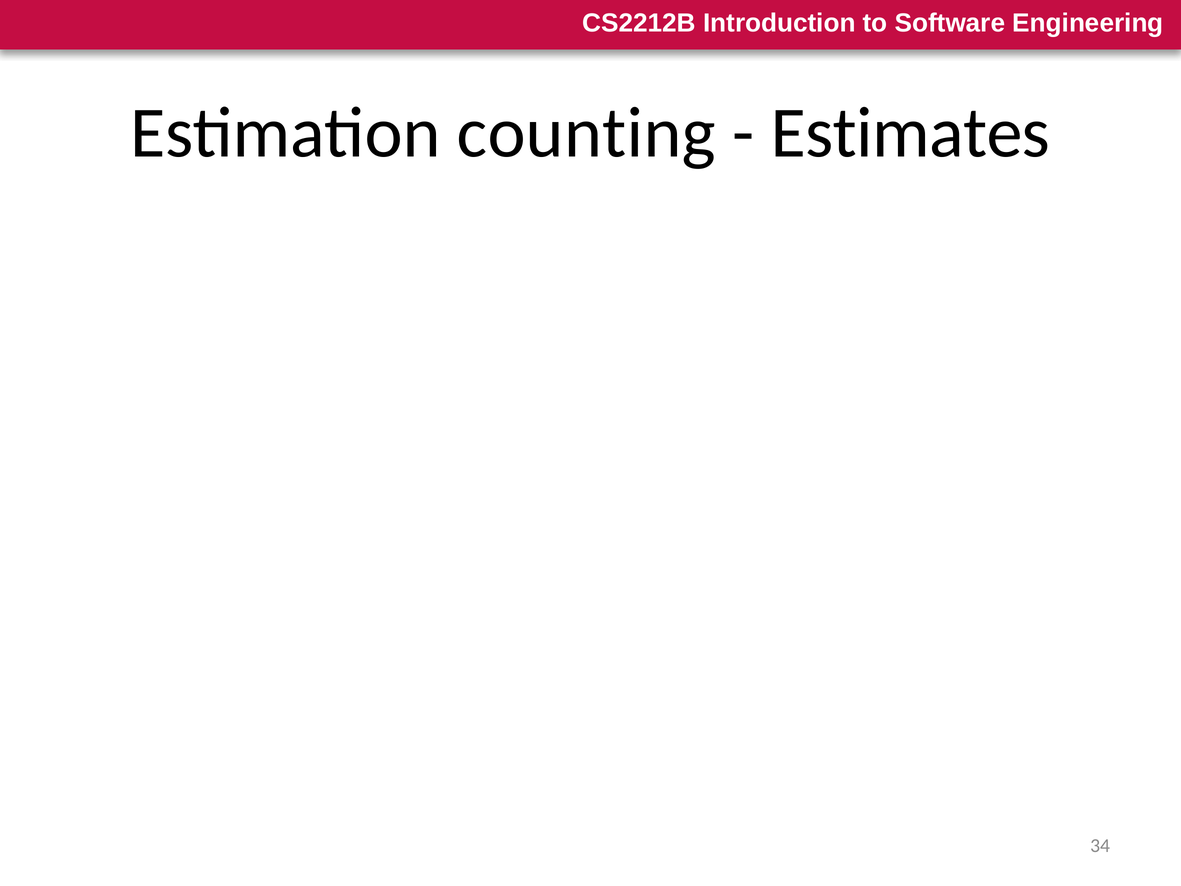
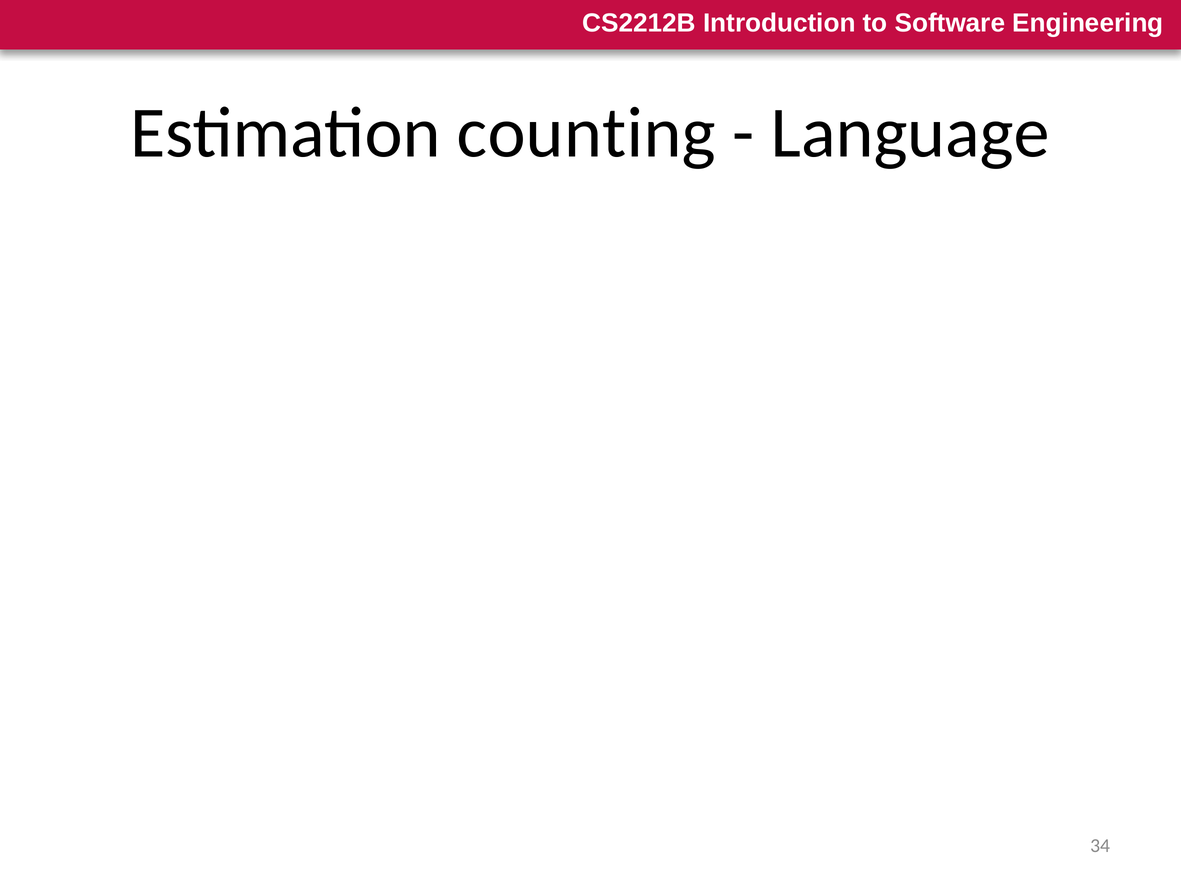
Estimates: Estimates -> Language (910, 133)
